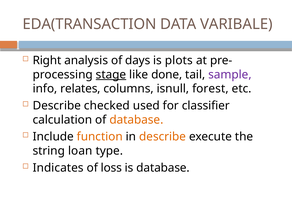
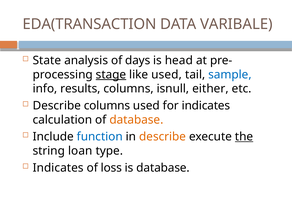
Right: Right -> State (47, 60)
plots: plots -> head (179, 60)
like done: done -> used (167, 75)
sample colour: purple -> blue (230, 75)
relates: relates -> results (80, 89)
forest: forest -> either (210, 89)
Describe checked: checked -> columns (107, 106)
for classifier: classifier -> indicates (206, 106)
function colour: orange -> blue (100, 137)
the underline: none -> present (244, 137)
